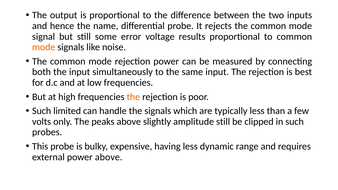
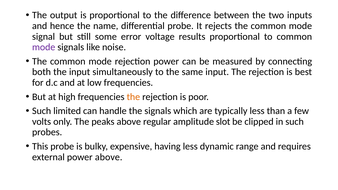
mode colour: orange -> purple (44, 47)
slightly: slightly -> regular (157, 122)
amplitude still: still -> slot (223, 122)
